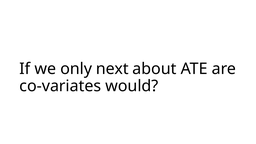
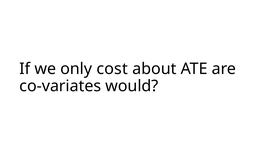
next: next -> cost (112, 69)
